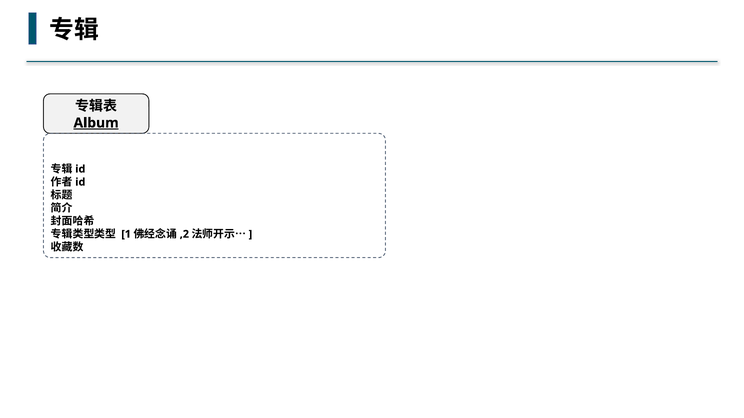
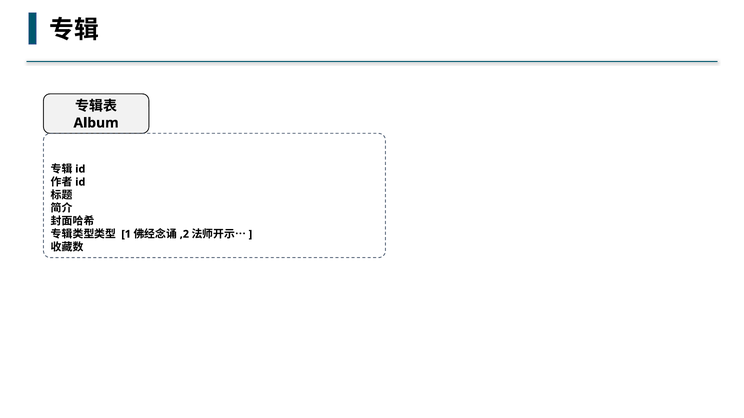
Album underline: present -> none (96, 123)
